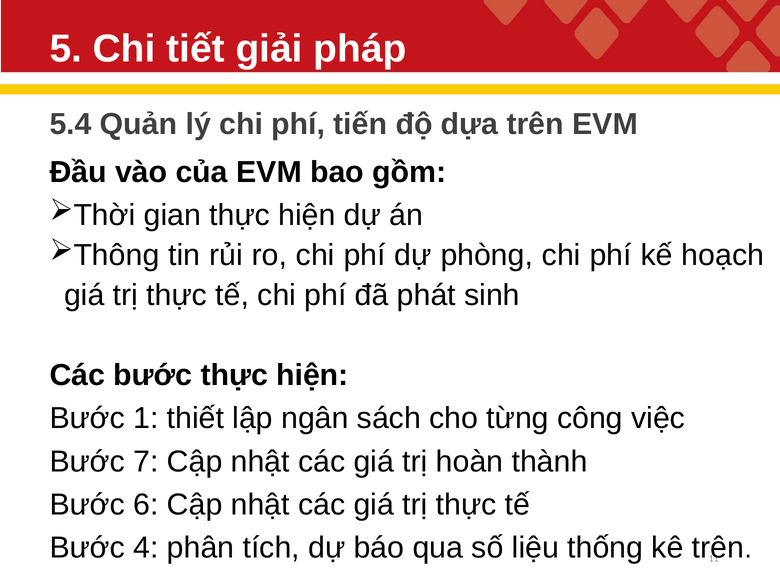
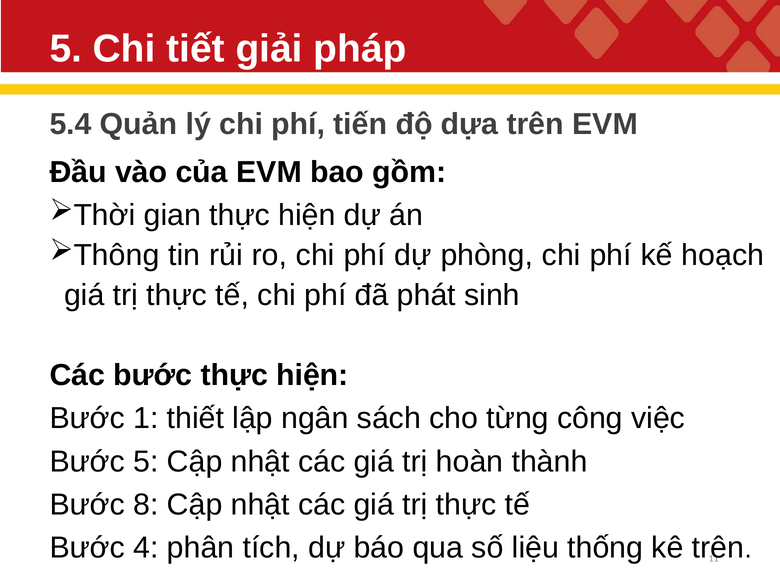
Bước 7: 7 -> 5 (146, 462)
6: 6 -> 8 (146, 505)
